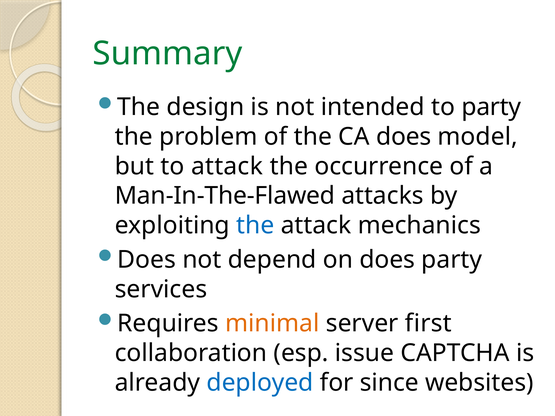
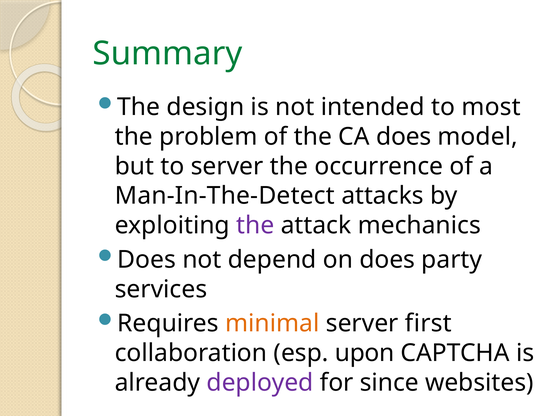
to party: party -> most (491, 107)
to attack: attack -> server (227, 166)
Man-In-The-Flawed: Man-In-The-Flawed -> Man-In-The-Detect (225, 196)
the colour: blue -> purple (255, 226)
issue: issue -> upon (365, 353)
deployed colour: blue -> purple (260, 383)
